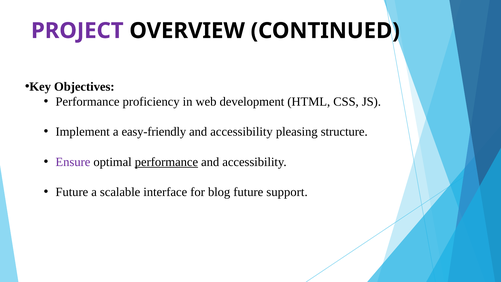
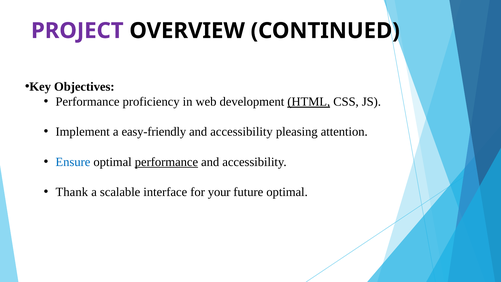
HTML underline: none -> present (309, 102)
structure: structure -> attention (344, 132)
Ensure colour: purple -> blue (73, 162)
Future: Future -> Thank (72, 192)
blog: blog -> your (219, 192)
future support: support -> optimal (287, 192)
